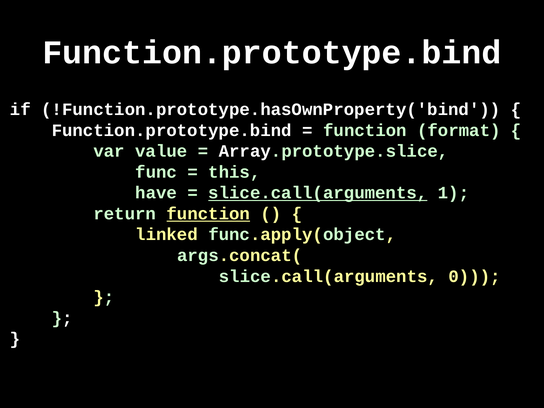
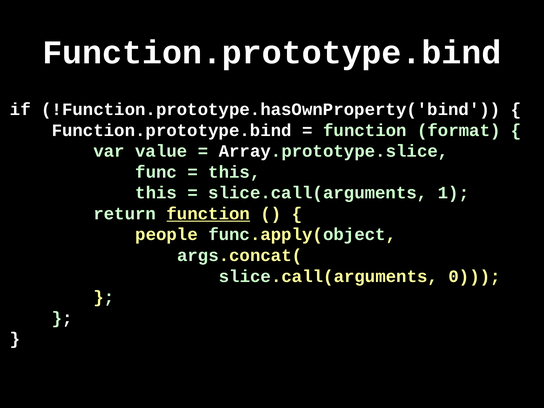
have: have -> this (156, 193)
slice.call(arguments underline: present -> none (318, 193)
linked: linked -> people (167, 235)
